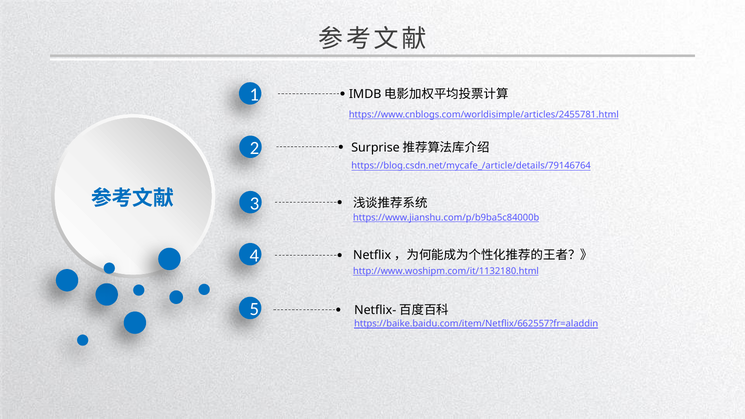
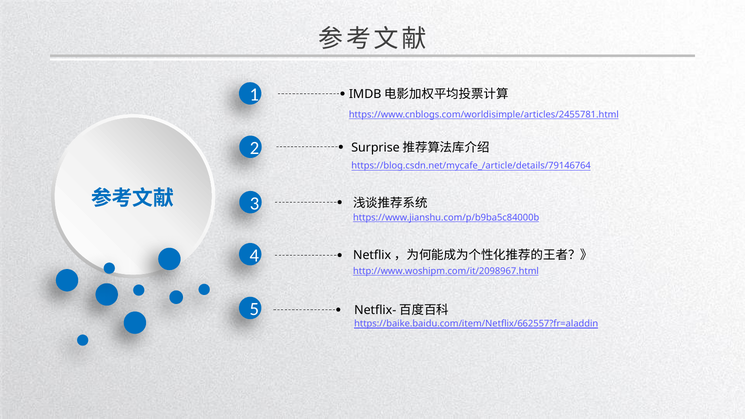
http://www.woshipm.com/it/1132180.html: http://www.woshipm.com/it/1132180.html -> http://www.woshipm.com/it/2098967.html (446, 271)
